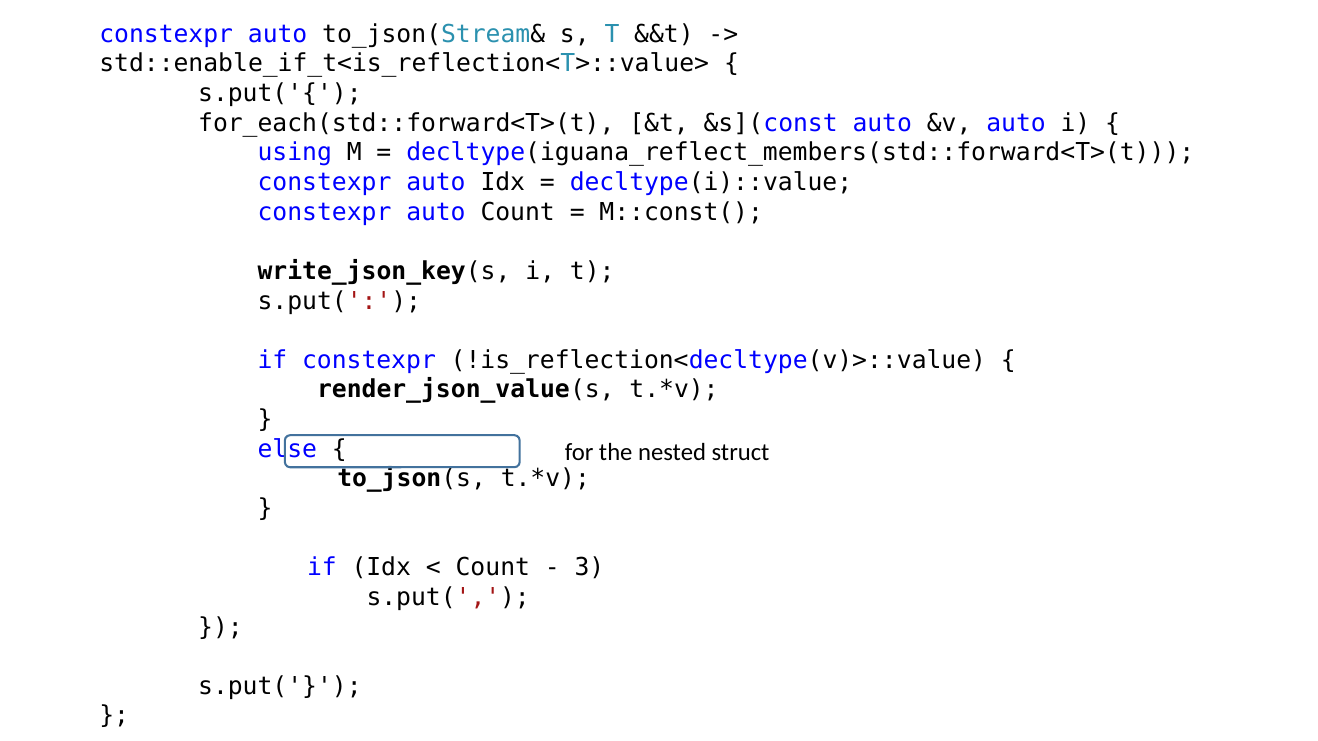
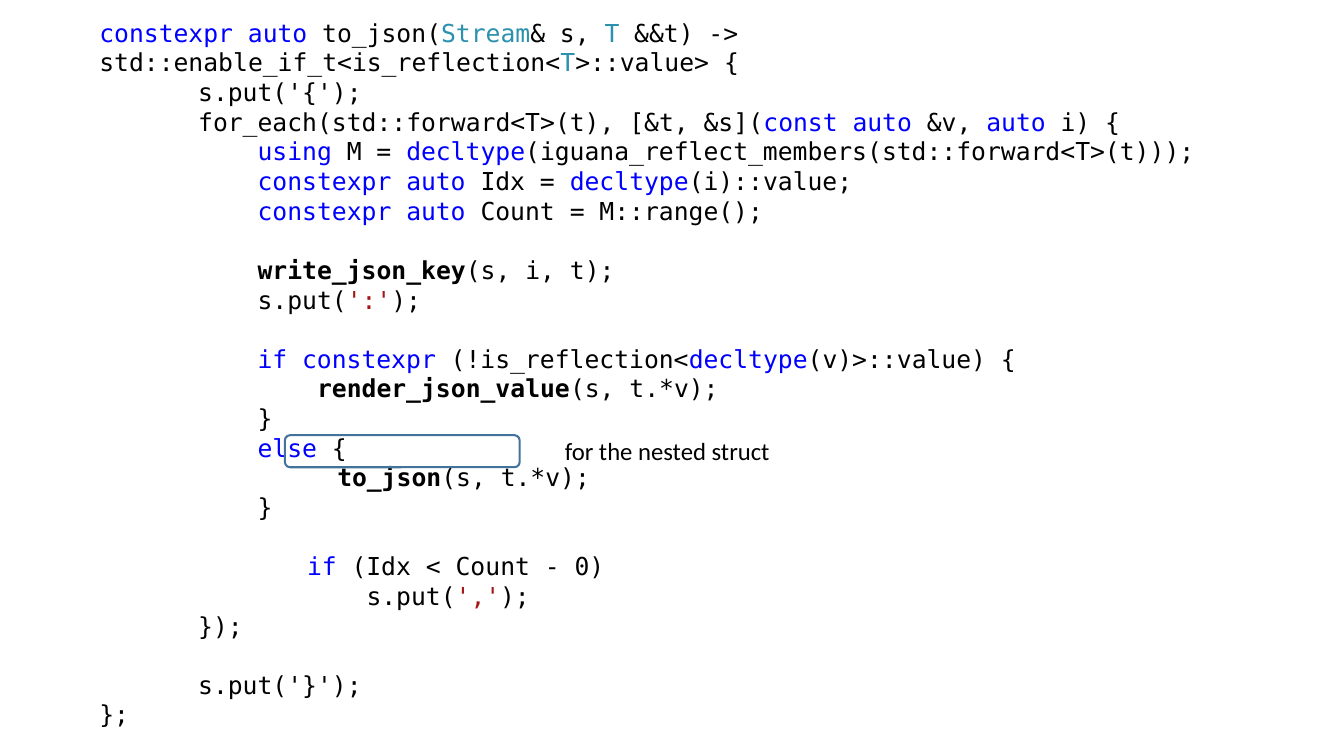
M::const(: M::const( -> M::range( (681, 212)
3: 3 -> 0 (589, 568)
